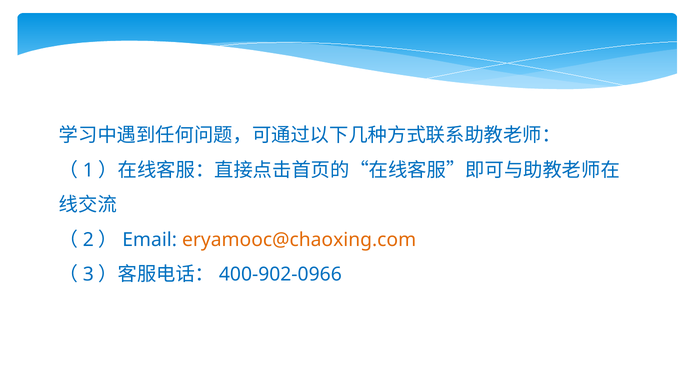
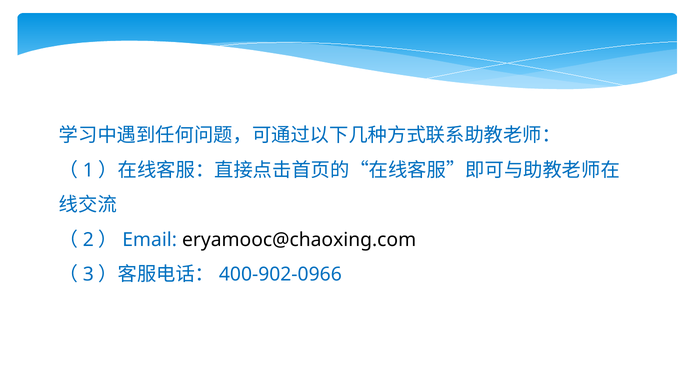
eryamooc@chaoxing.com colour: orange -> black (299, 239)
